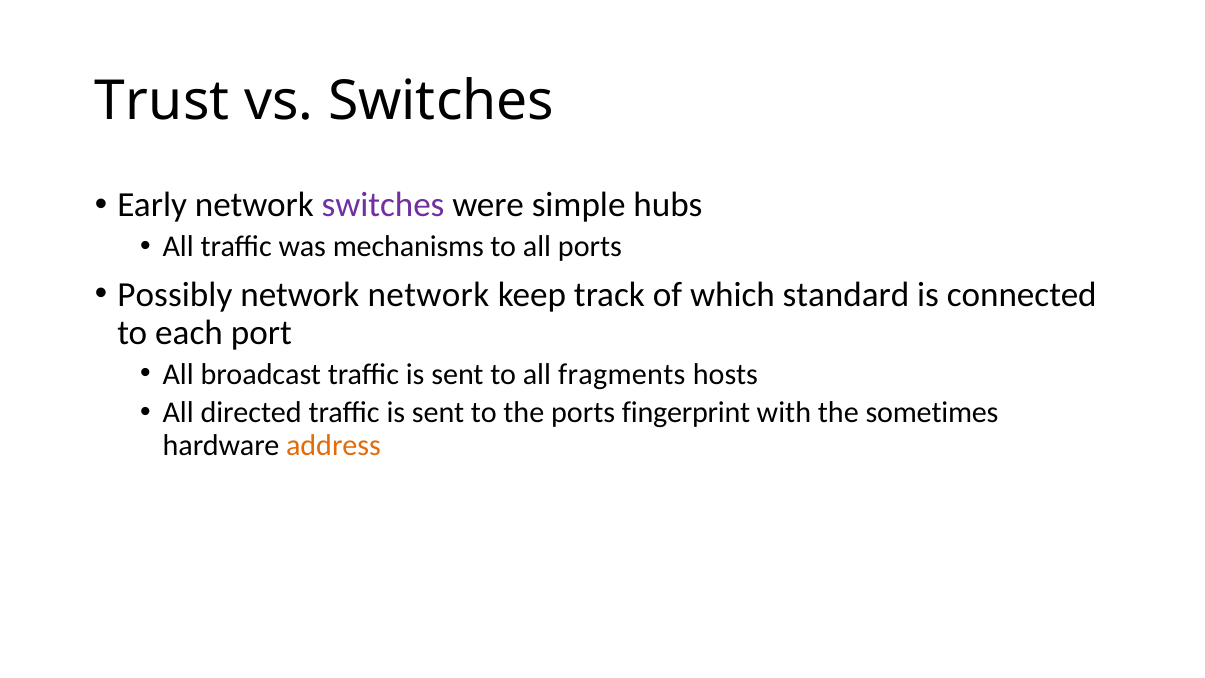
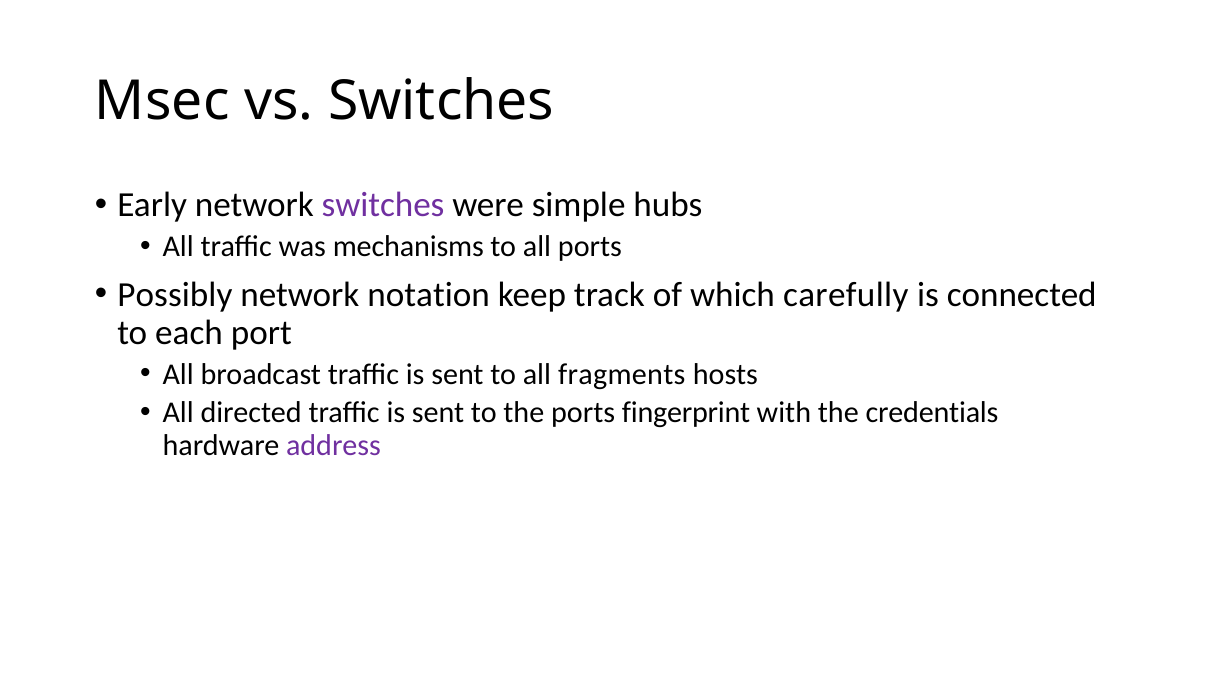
Trust: Trust -> Msec (162, 101)
network network: network -> notation (429, 295)
standard: standard -> carefully (846, 295)
sometimes: sometimes -> credentials (932, 413)
address colour: orange -> purple (333, 445)
